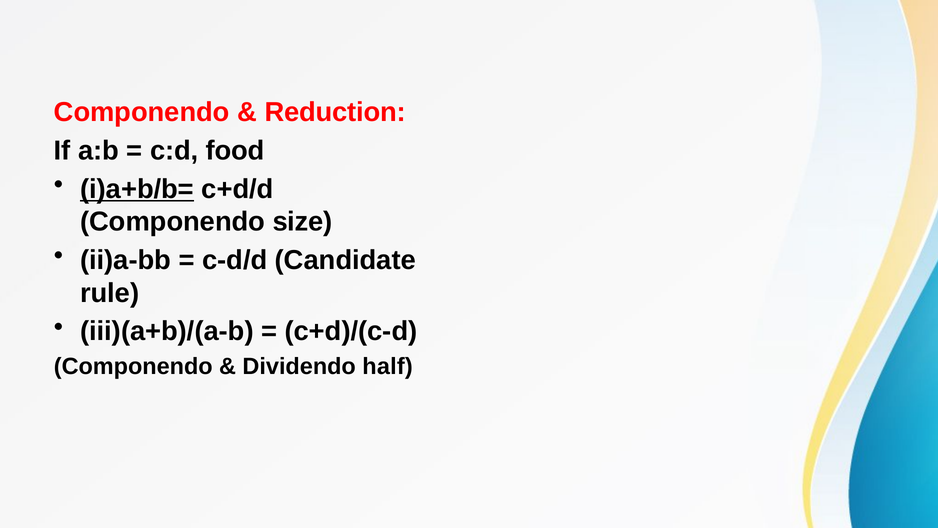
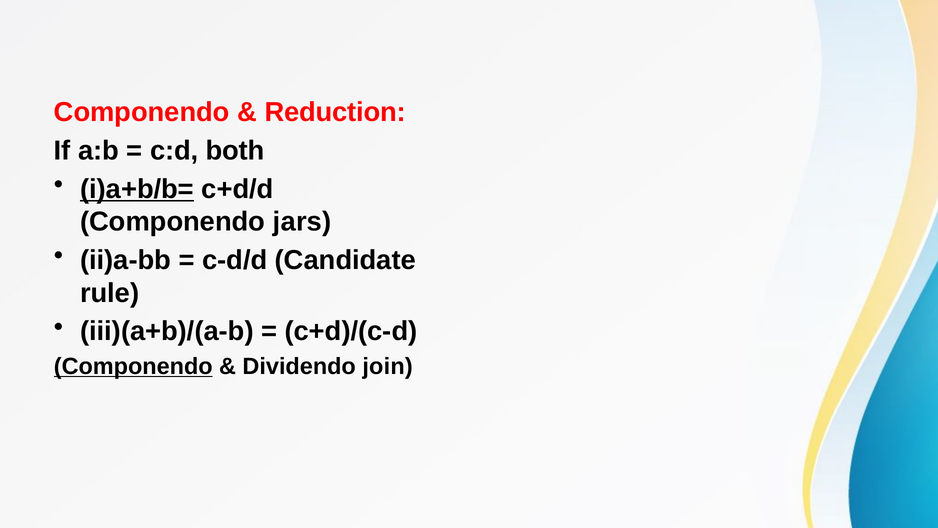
food: food -> both (235, 151)
size: size -> jars (302, 222)
Componendo underline: none -> present (133, 366)
half: half -> join (388, 366)
